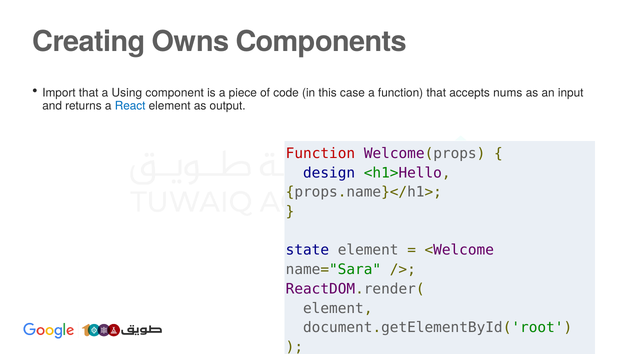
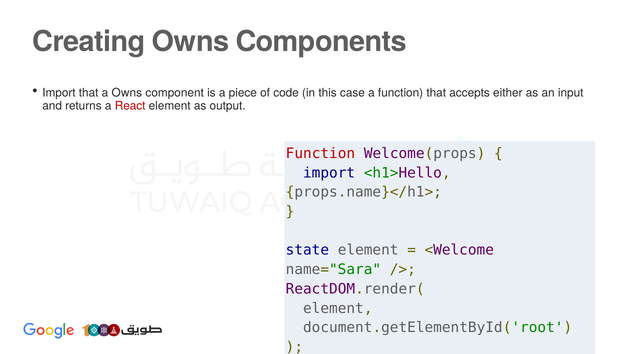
a Using: Using -> Owns (127, 93)
nums: nums -> either (508, 93)
React colour: blue -> red (130, 106)
design: design -> import (329, 173)
